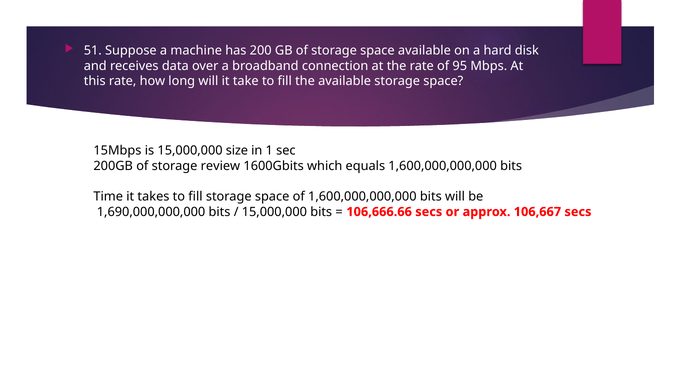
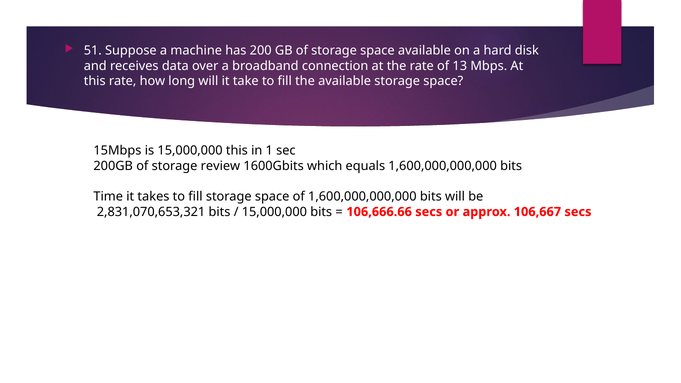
95: 95 -> 13 (460, 66)
15,000,000 size: size -> this (237, 151)
1,690,000,000,000: 1,690,000,000,000 -> 2,831,070,653,321 (151, 212)
